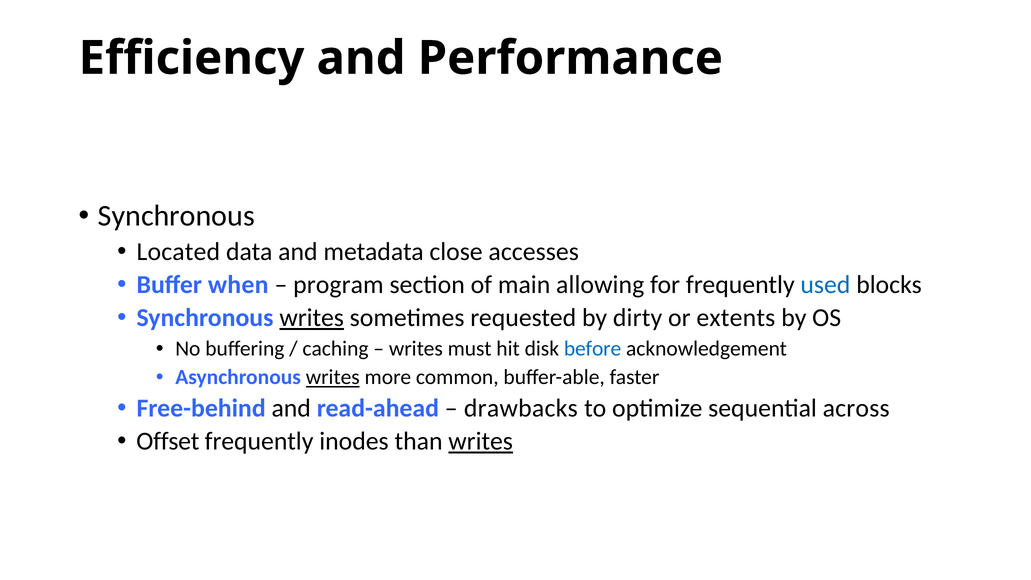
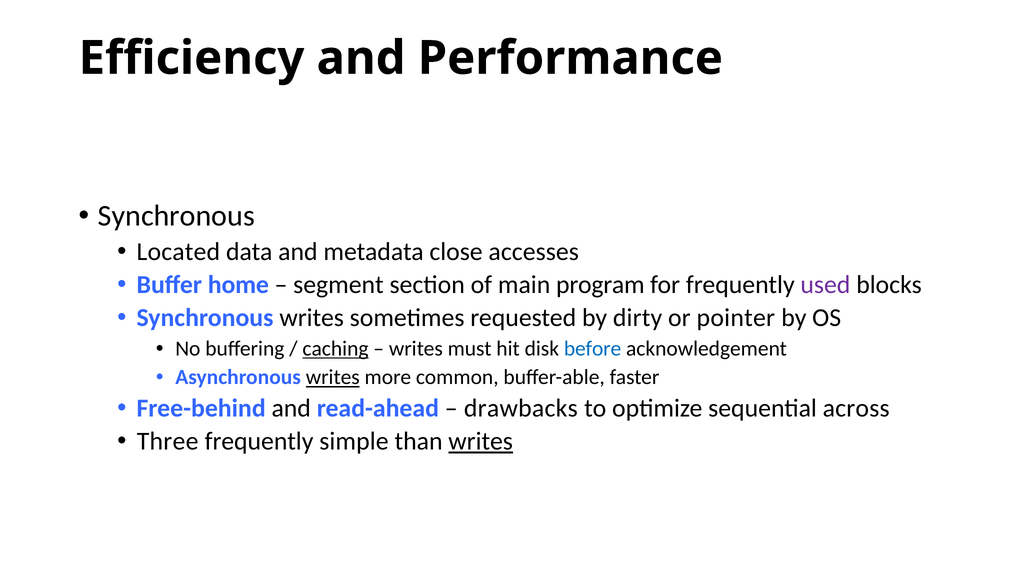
when: when -> home (238, 285)
program: program -> segment (338, 285)
allowing: allowing -> program (600, 285)
used colour: blue -> purple (825, 285)
writes underline: present -> none (312, 318)
extents: extents -> pointer (736, 318)
caching underline: none -> present (336, 349)
Offset: Offset -> Three (168, 441)
inodes: inodes -> simple (354, 441)
